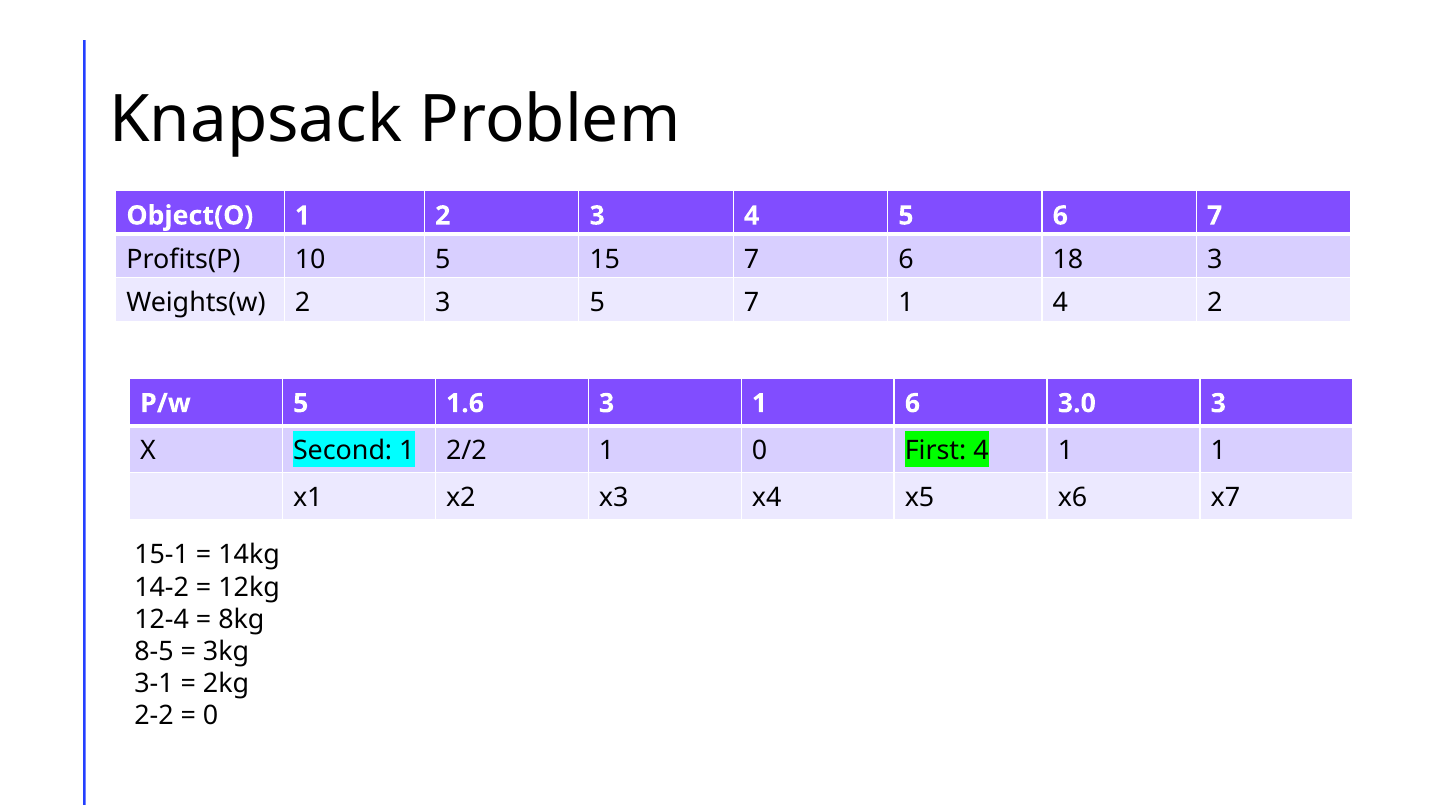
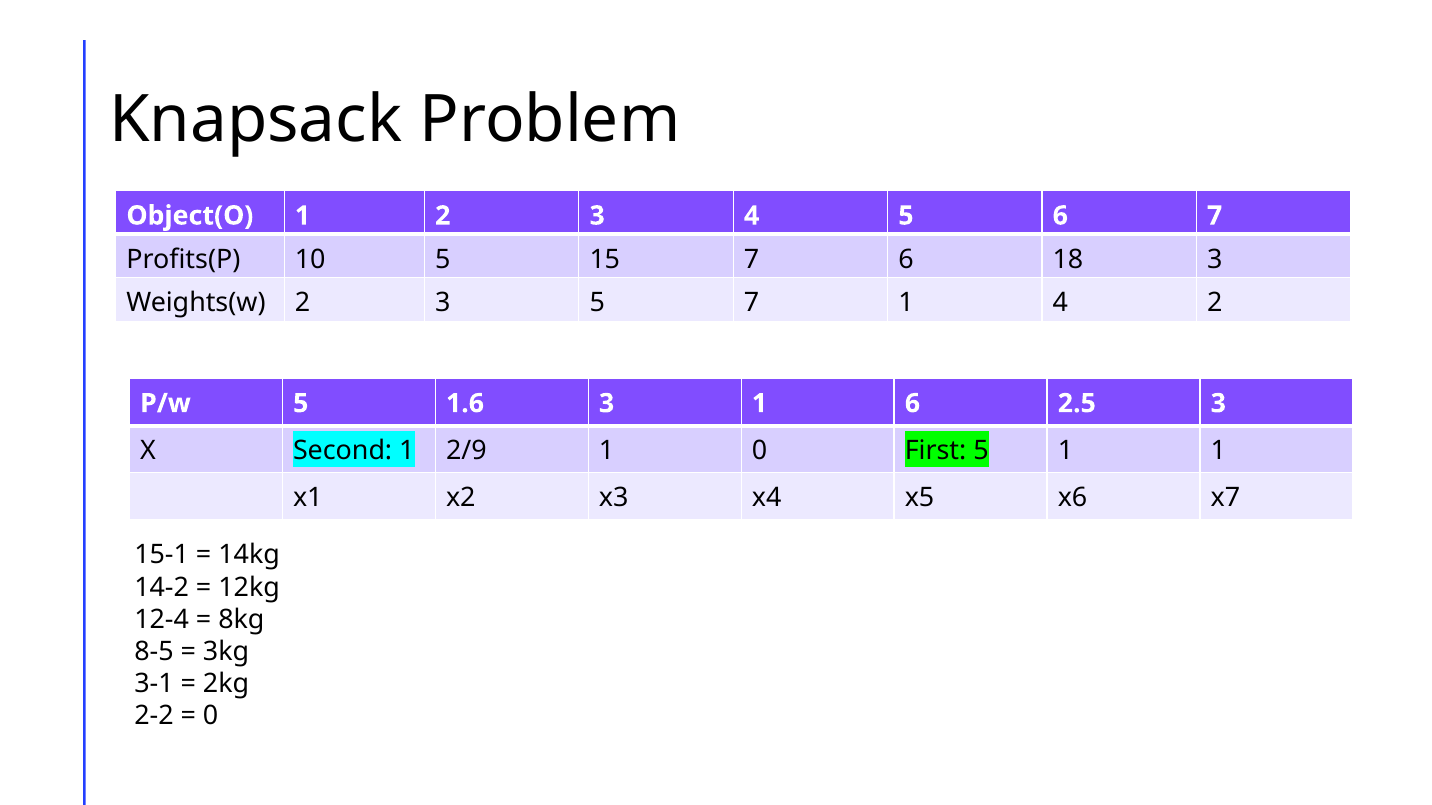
3.0: 3.0 -> 2.5 (1077, 404)
2/2: 2/2 -> 2/9 (466, 451)
First 4: 4 -> 5 (981, 451)
